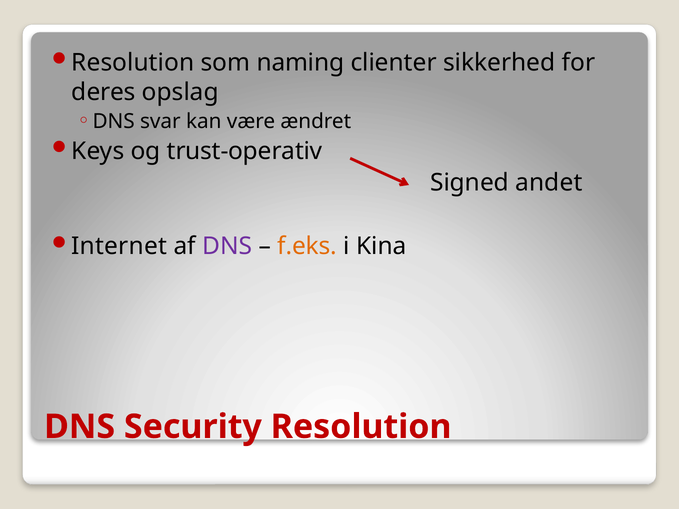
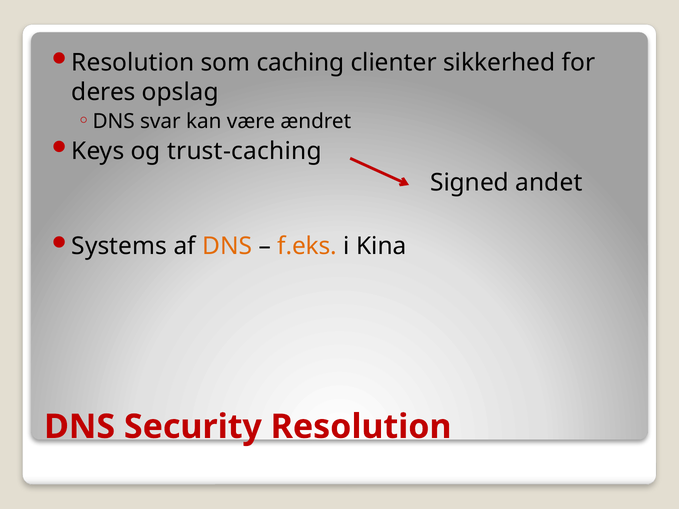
naming: naming -> caching (300, 63)
trust-operativ: trust-operativ -> trust-caching (244, 151)
Internet: Internet -> Systems (119, 246)
DNS colour: purple -> orange (227, 246)
